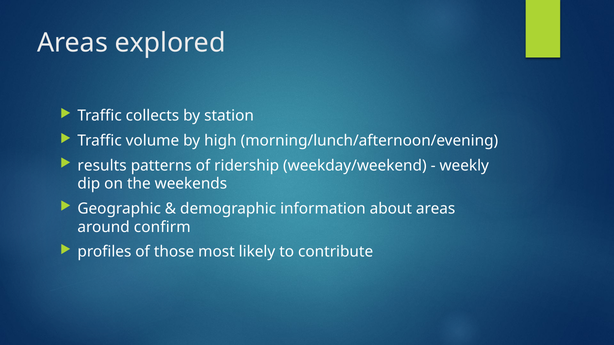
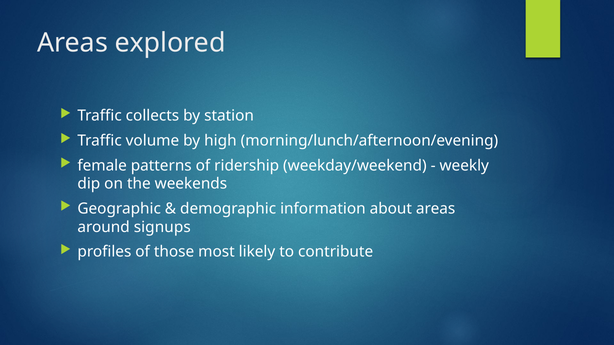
results: results -> female (102, 166)
confirm: confirm -> signups (162, 227)
